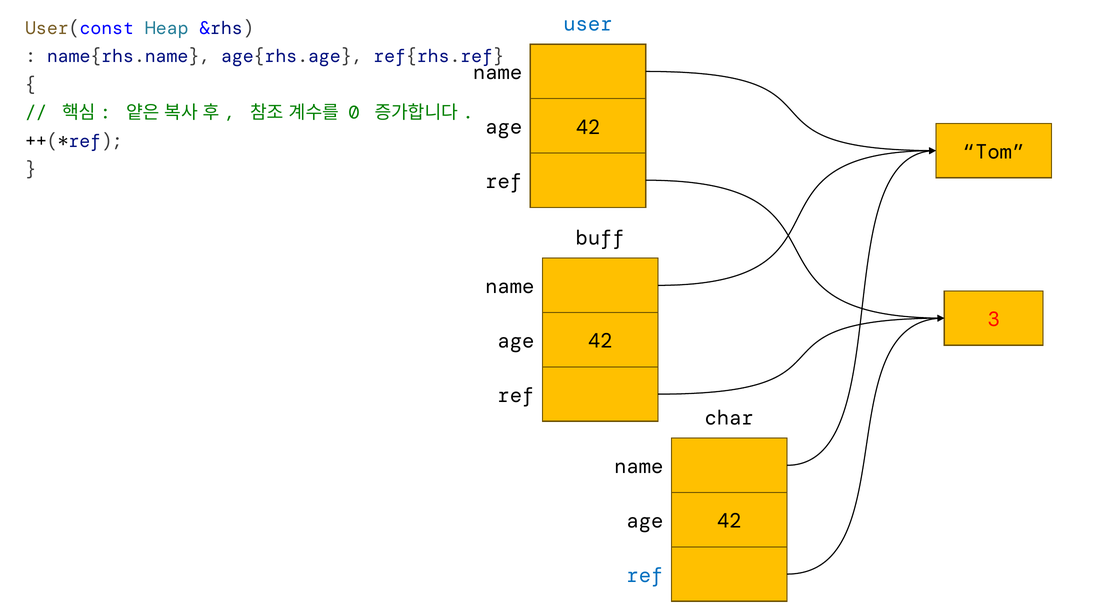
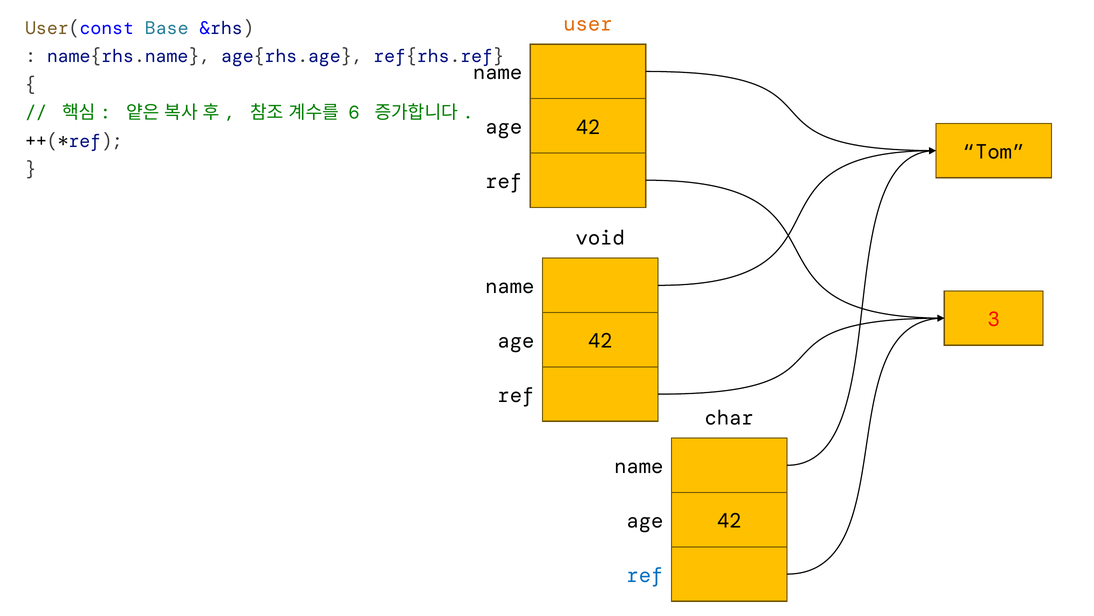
user colour: blue -> orange (588, 24)
Heap: Heap -> Base (167, 28)
0: 0 -> 6 (354, 113)
buff: buff -> void (600, 238)
